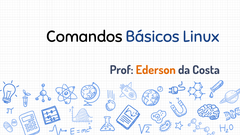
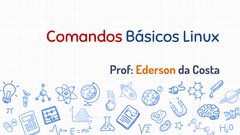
Comandos colour: black -> red (84, 37)
